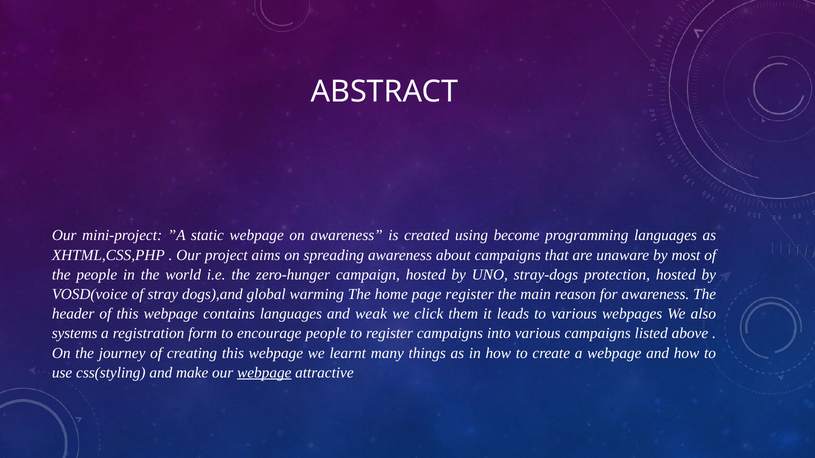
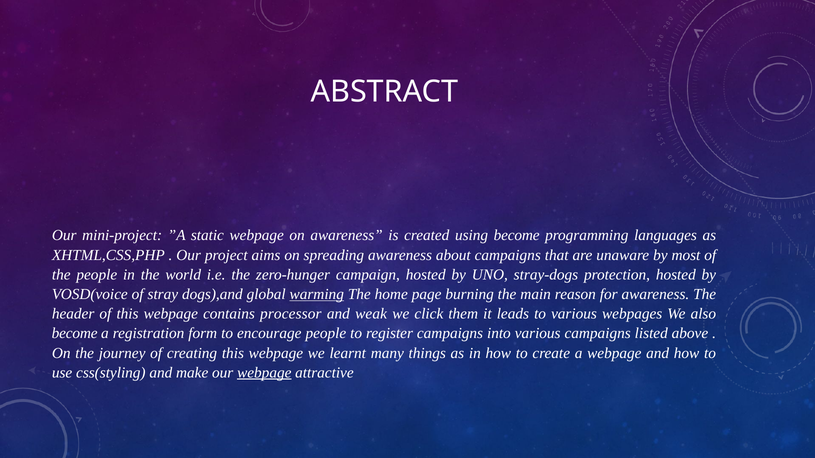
warming underline: none -> present (317, 294)
page register: register -> burning (470, 294)
contains languages: languages -> processor (291, 314)
systems: systems -> become (75, 334)
